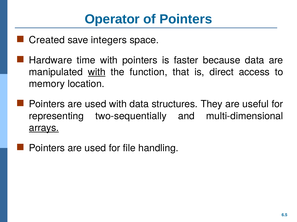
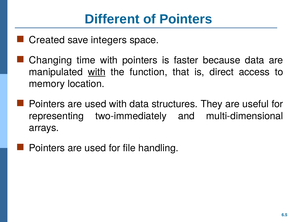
Operator: Operator -> Different (112, 19)
Hardware: Hardware -> Changing (51, 60)
two-sequentially: two-sequentially -> two-immediately (131, 116)
arrays underline: present -> none (44, 128)
